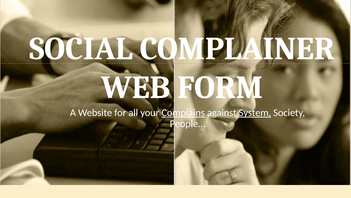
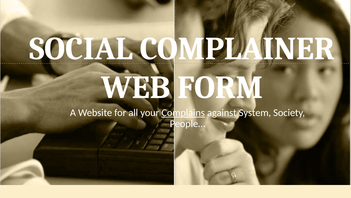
System underline: present -> none (255, 112)
